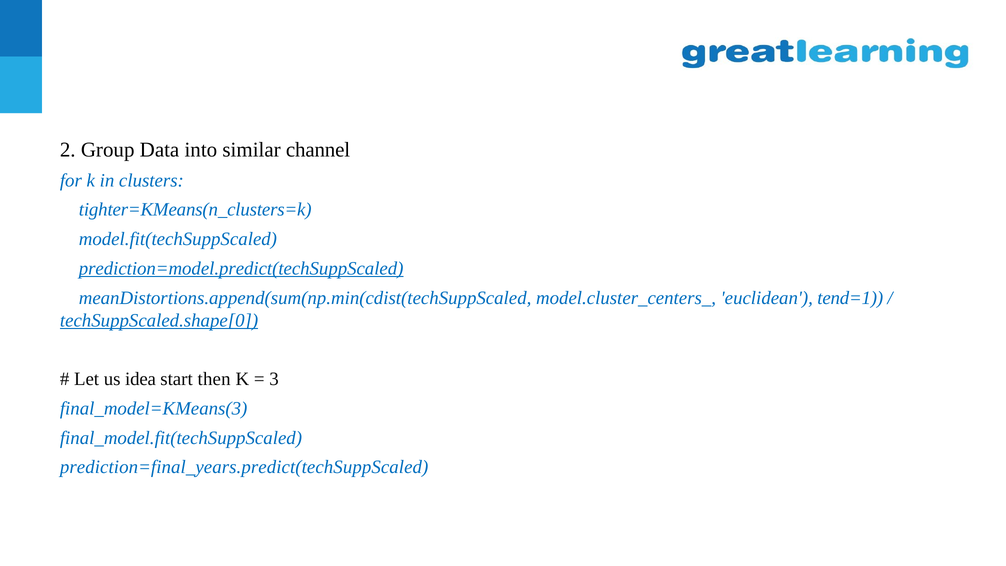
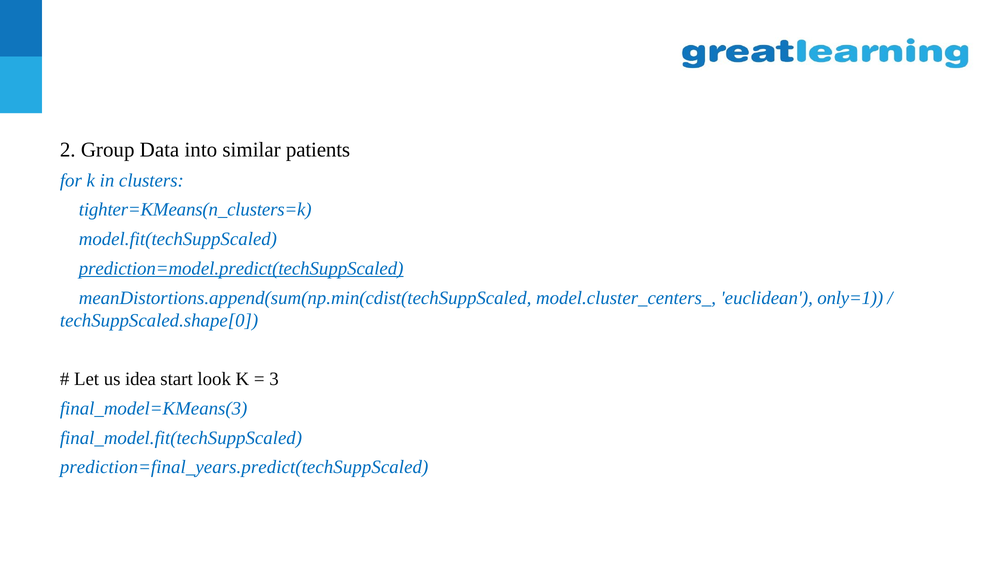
channel: channel -> patients (318, 150)
tend=1: tend=1 -> only=1 (850, 298)
techSuppScaled.shape[0 underline: present -> none (159, 320)
then: then -> look (214, 379)
